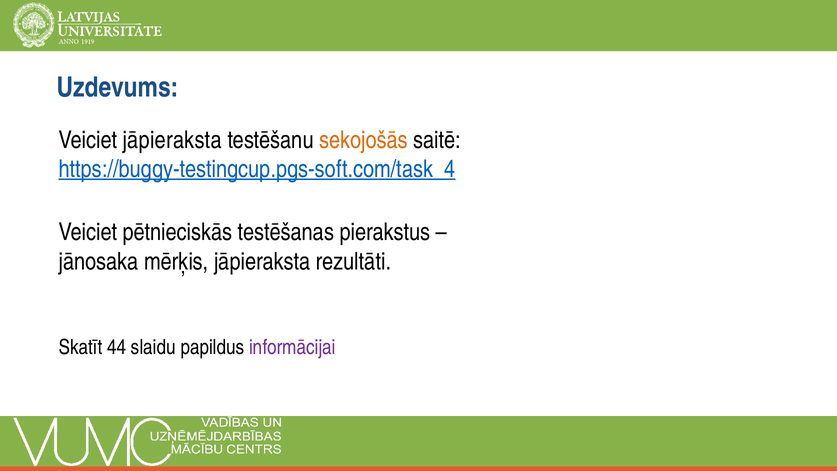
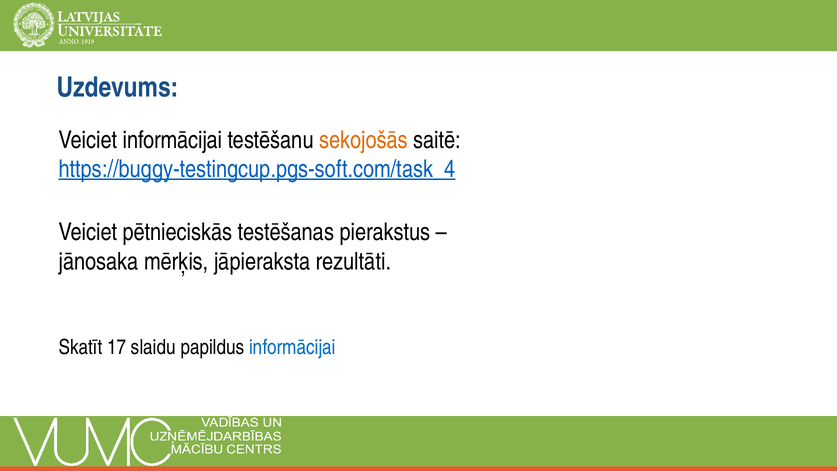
Veiciet jāpieraksta: jāpieraksta -> informācijai (173, 140)
44: 44 -> 17 (117, 347)
informācijai colour: purple -> blue (292, 347)
